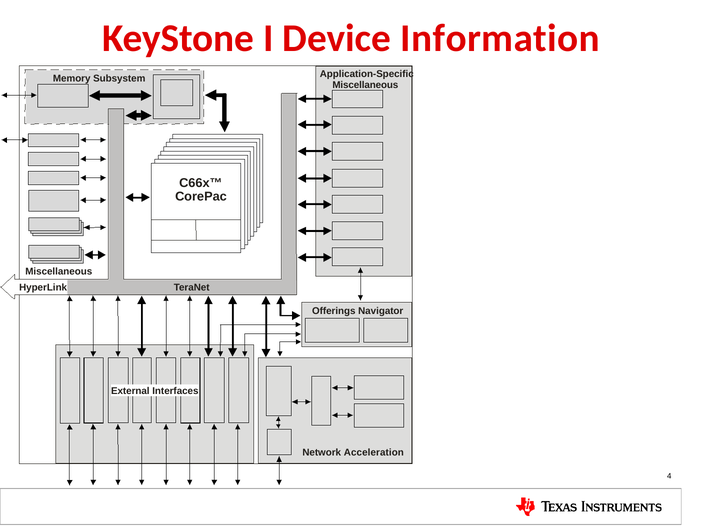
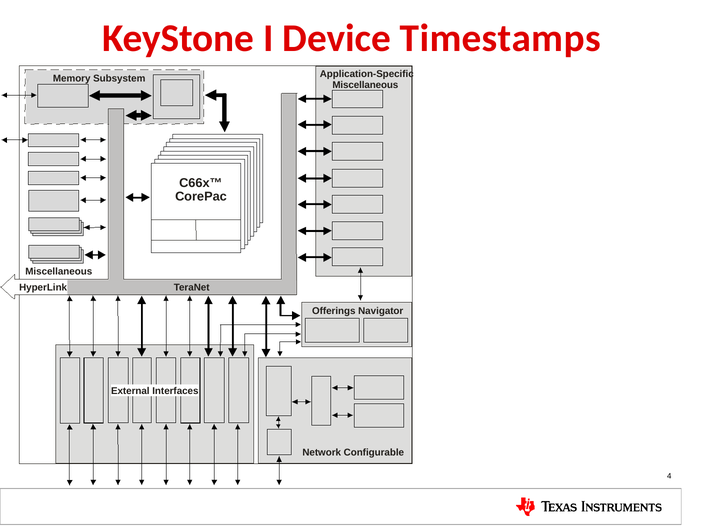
Information: Information -> Timestamps (500, 38)
Acceleration: Acceleration -> Configurable (374, 453)
